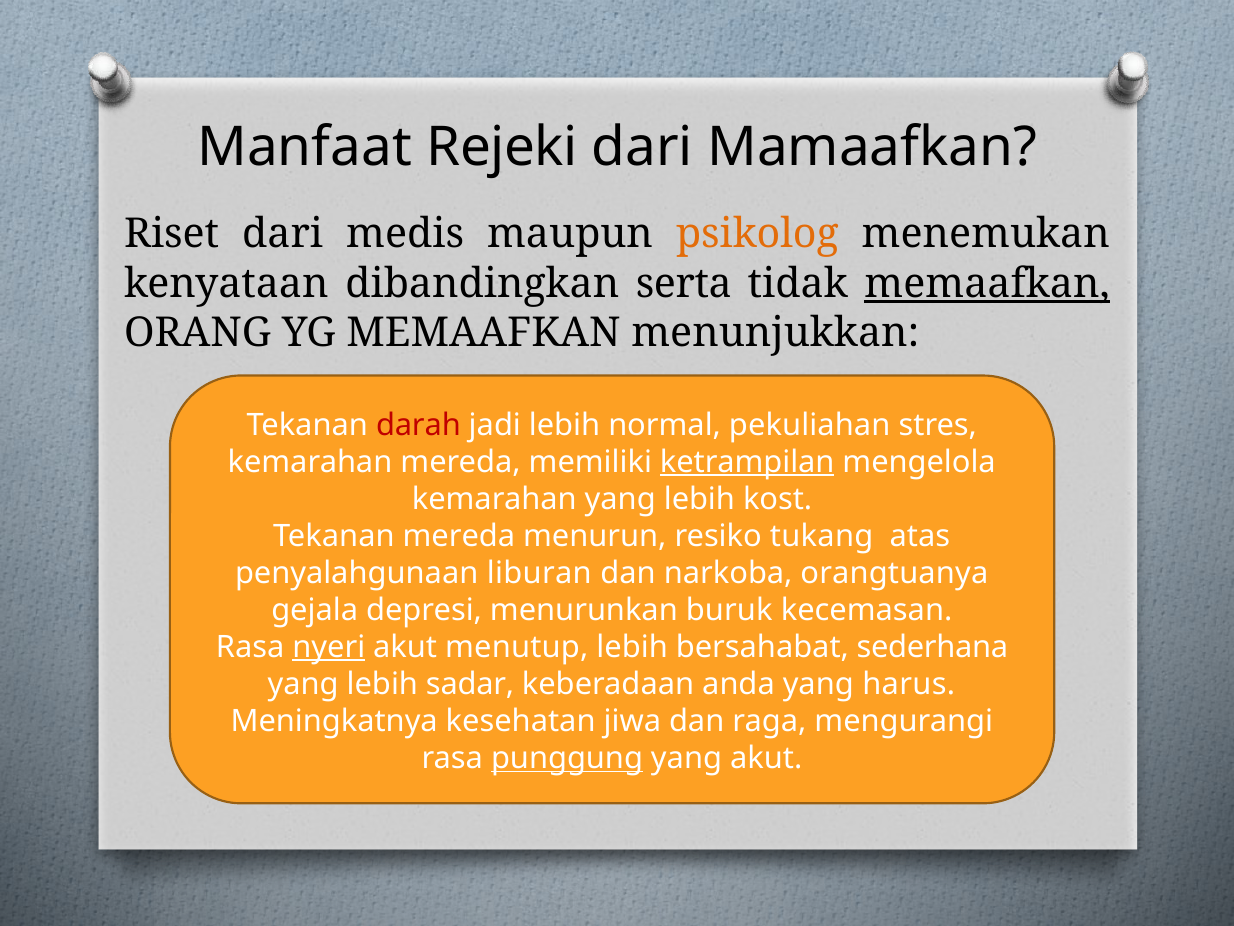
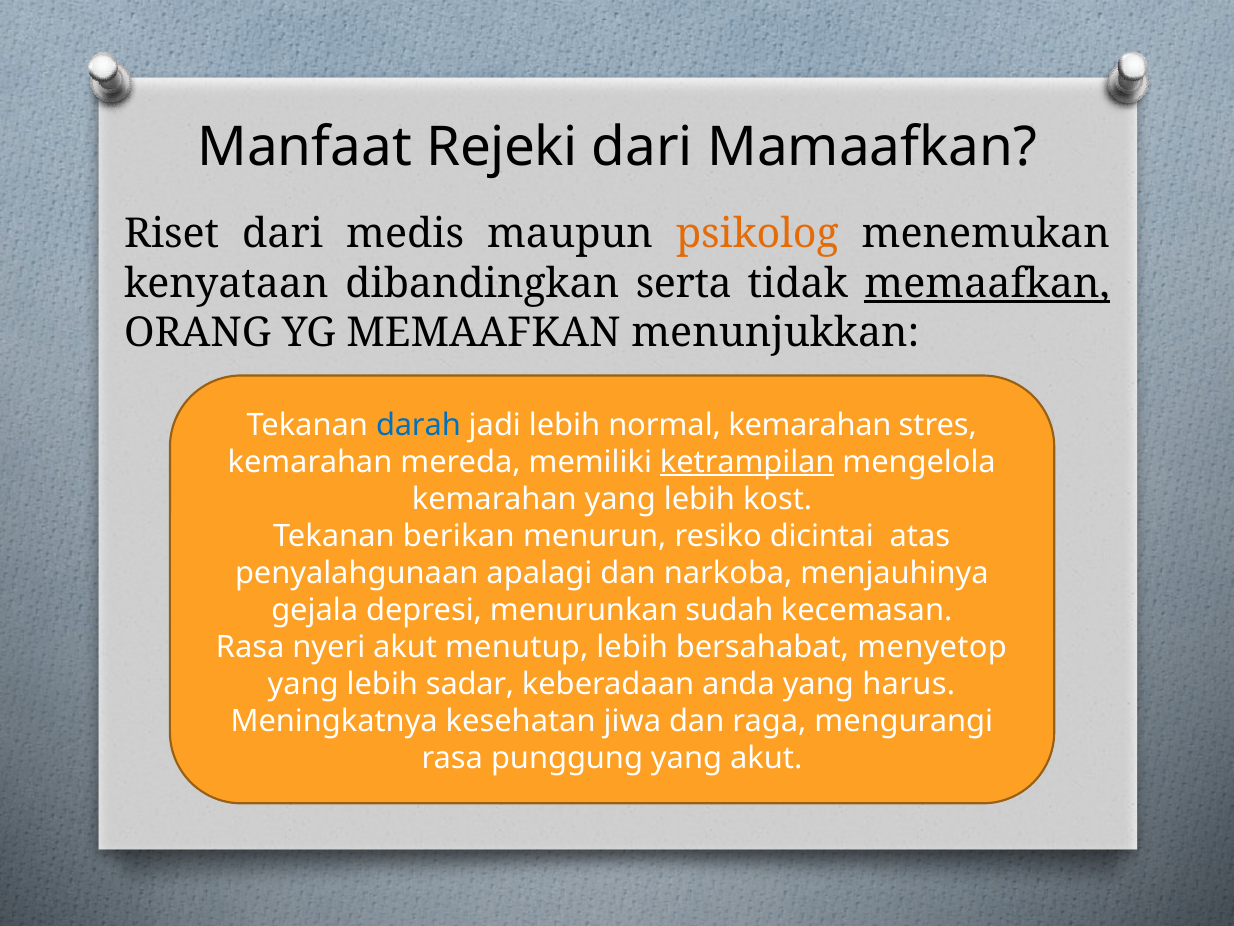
darah colour: red -> blue (418, 425)
normal pekuliahan: pekuliahan -> kemarahan (810, 425)
Tekanan mereda: mereda -> berikan (459, 536)
tukang: tukang -> dicintai (822, 536)
liburan: liburan -> apalagi (539, 573)
orangtuanya: orangtuanya -> menjauhinya (895, 573)
buruk: buruk -> sudah (729, 610)
nyeri underline: present -> none (329, 647)
sederhana: sederhana -> menyetop (932, 647)
punggung underline: present -> none (567, 758)
